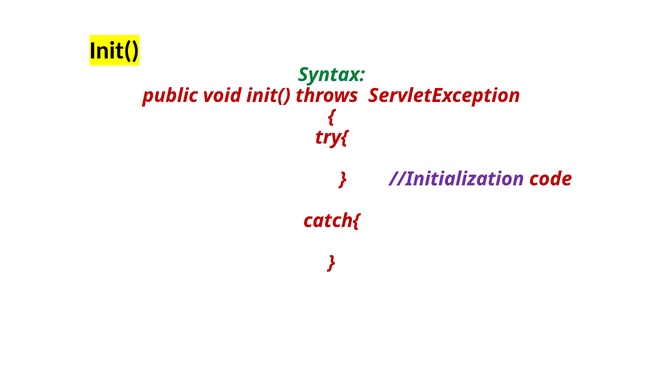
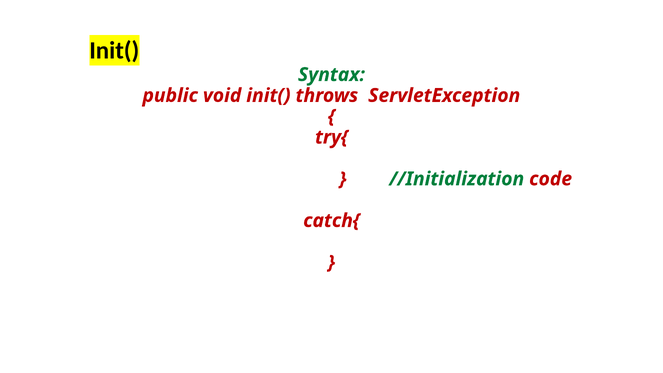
//Initialization colour: purple -> green (457, 179)
